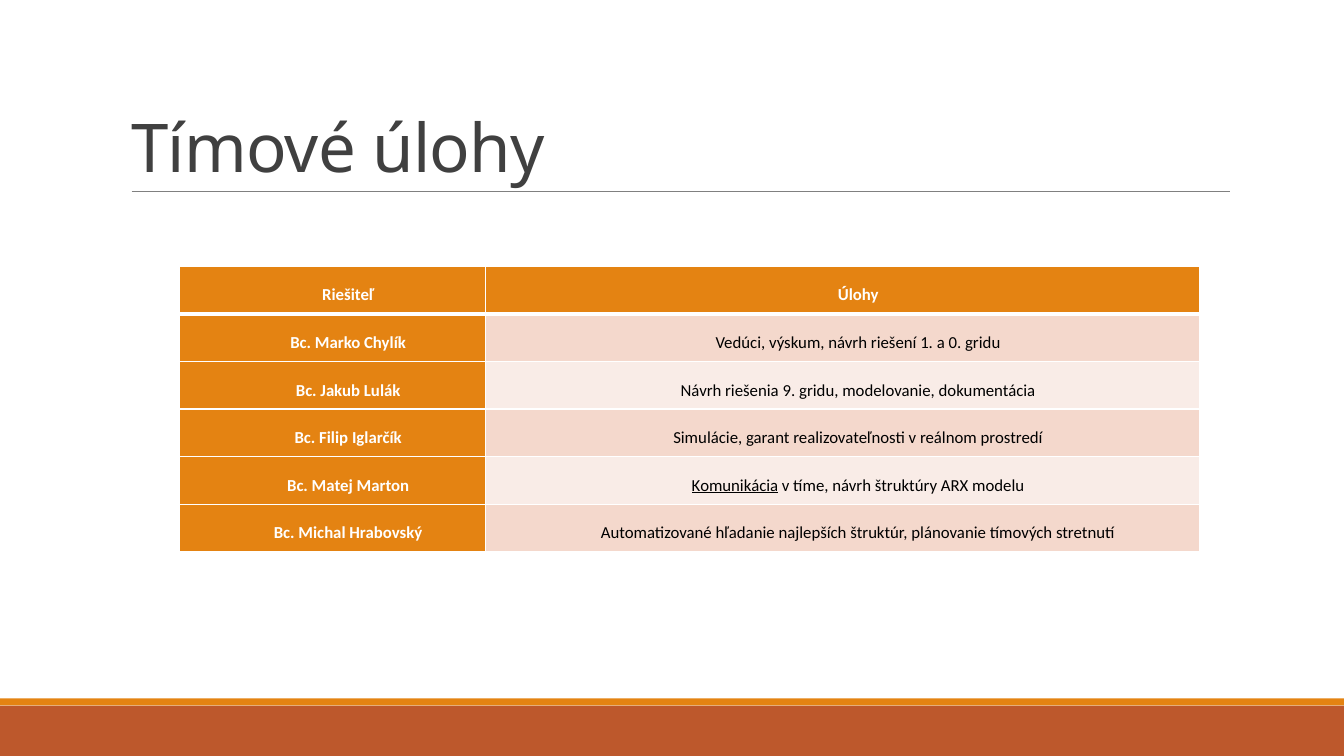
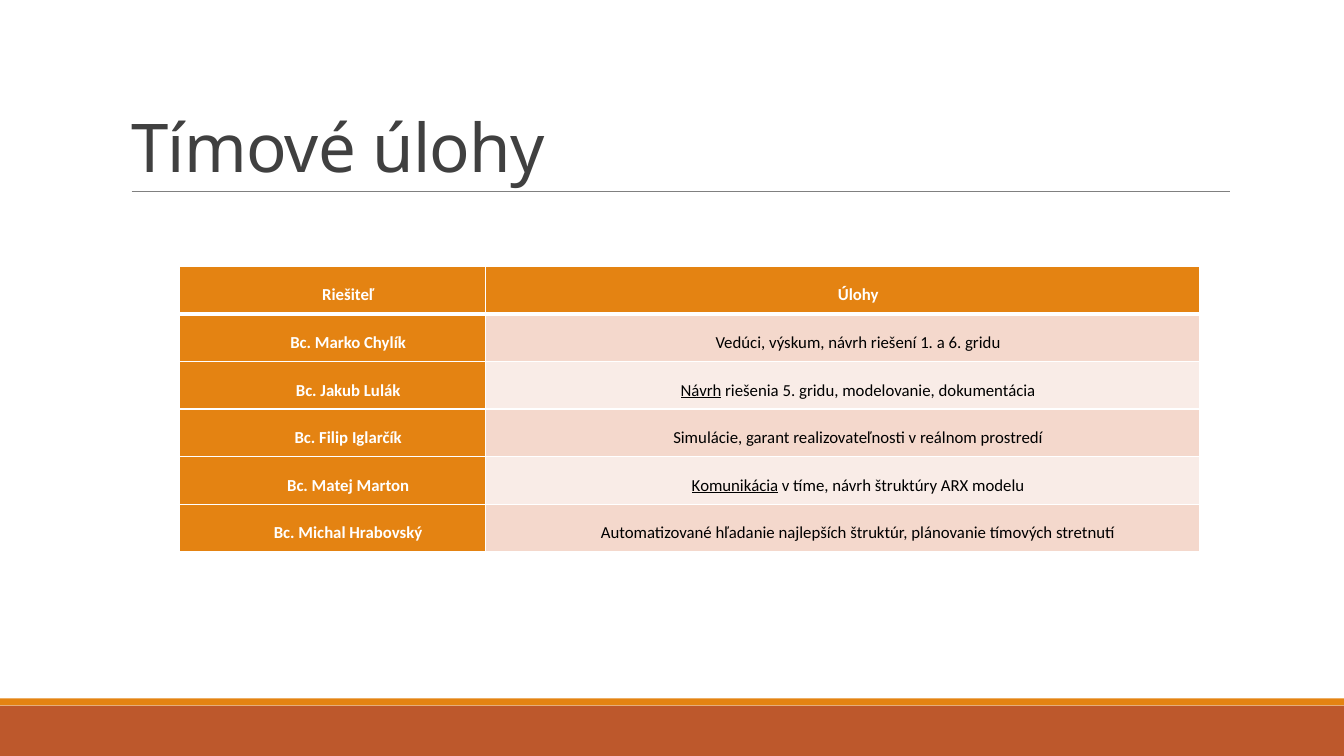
0: 0 -> 6 (955, 343)
Návrh underline: none -> present (701, 390)
9: 9 -> 5 (789, 390)
